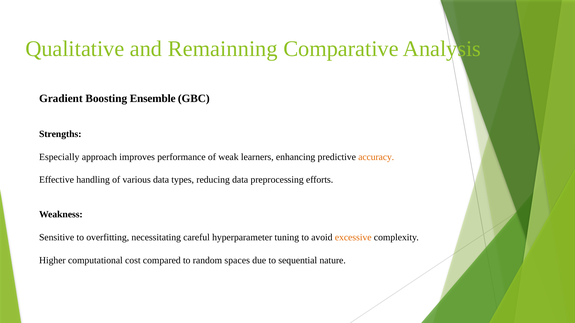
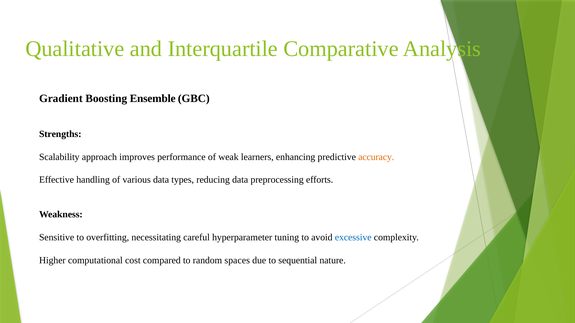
Remainning: Remainning -> Interquartile (223, 49)
Especially: Especially -> Scalability (59, 157)
excessive colour: orange -> blue (353, 238)
